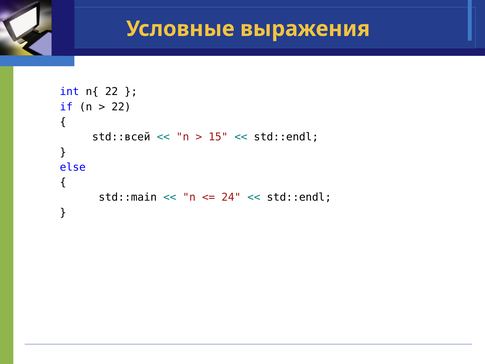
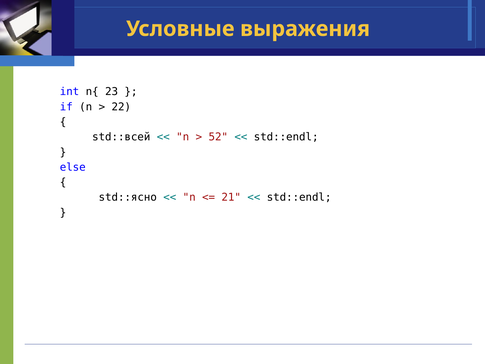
n{ 22: 22 -> 23 (112, 92)
15: 15 -> 52 (218, 137)
std::main: std::main -> std::ясно (128, 197)
24: 24 -> 21 (231, 197)
